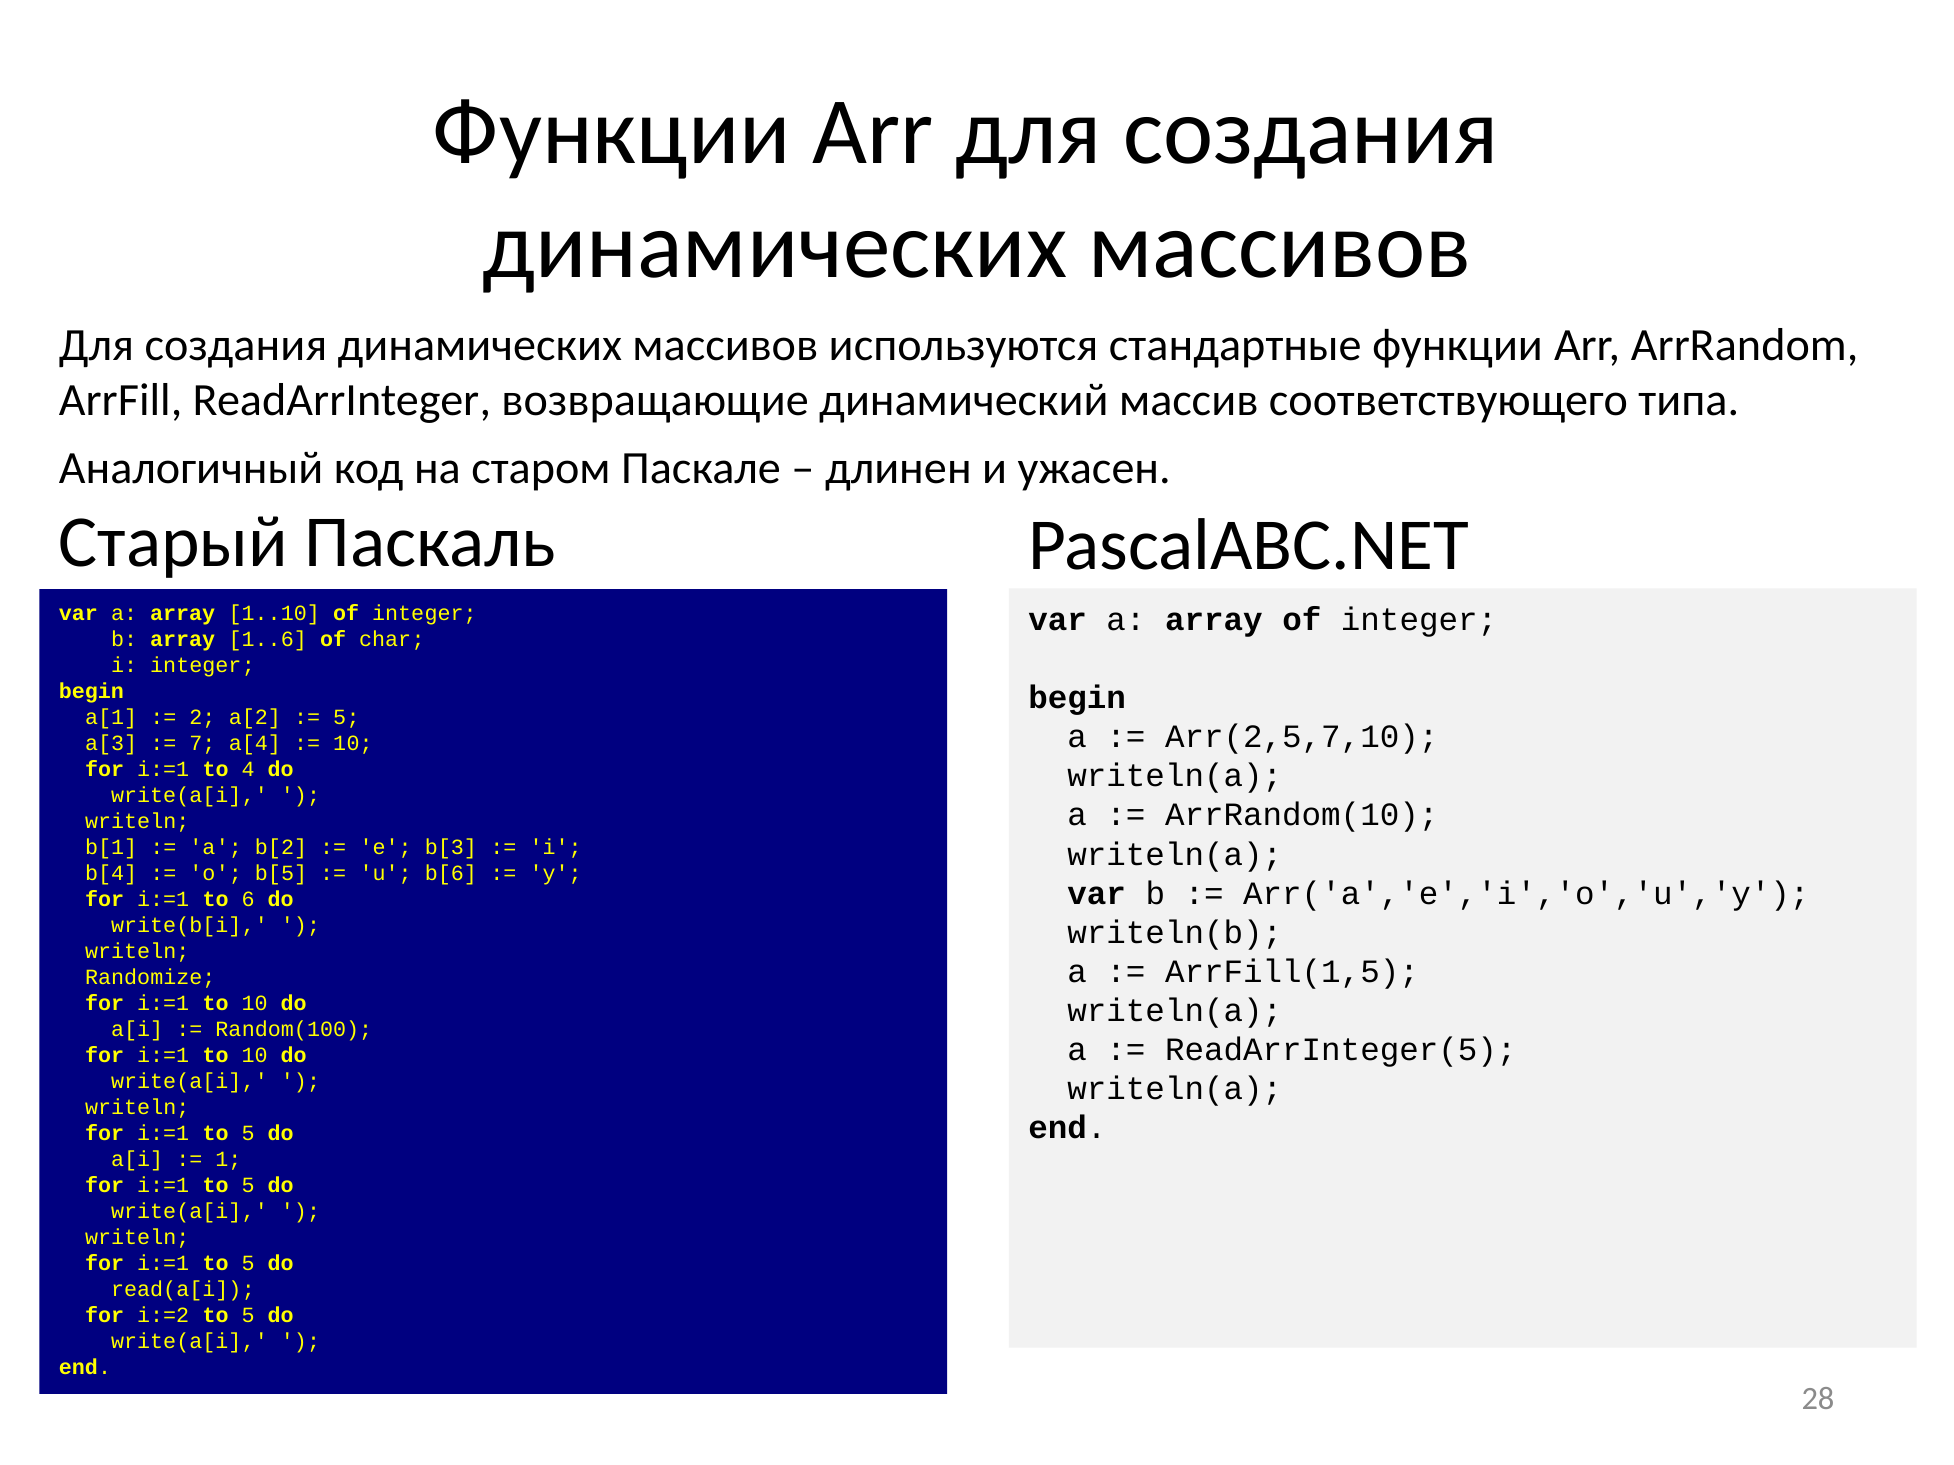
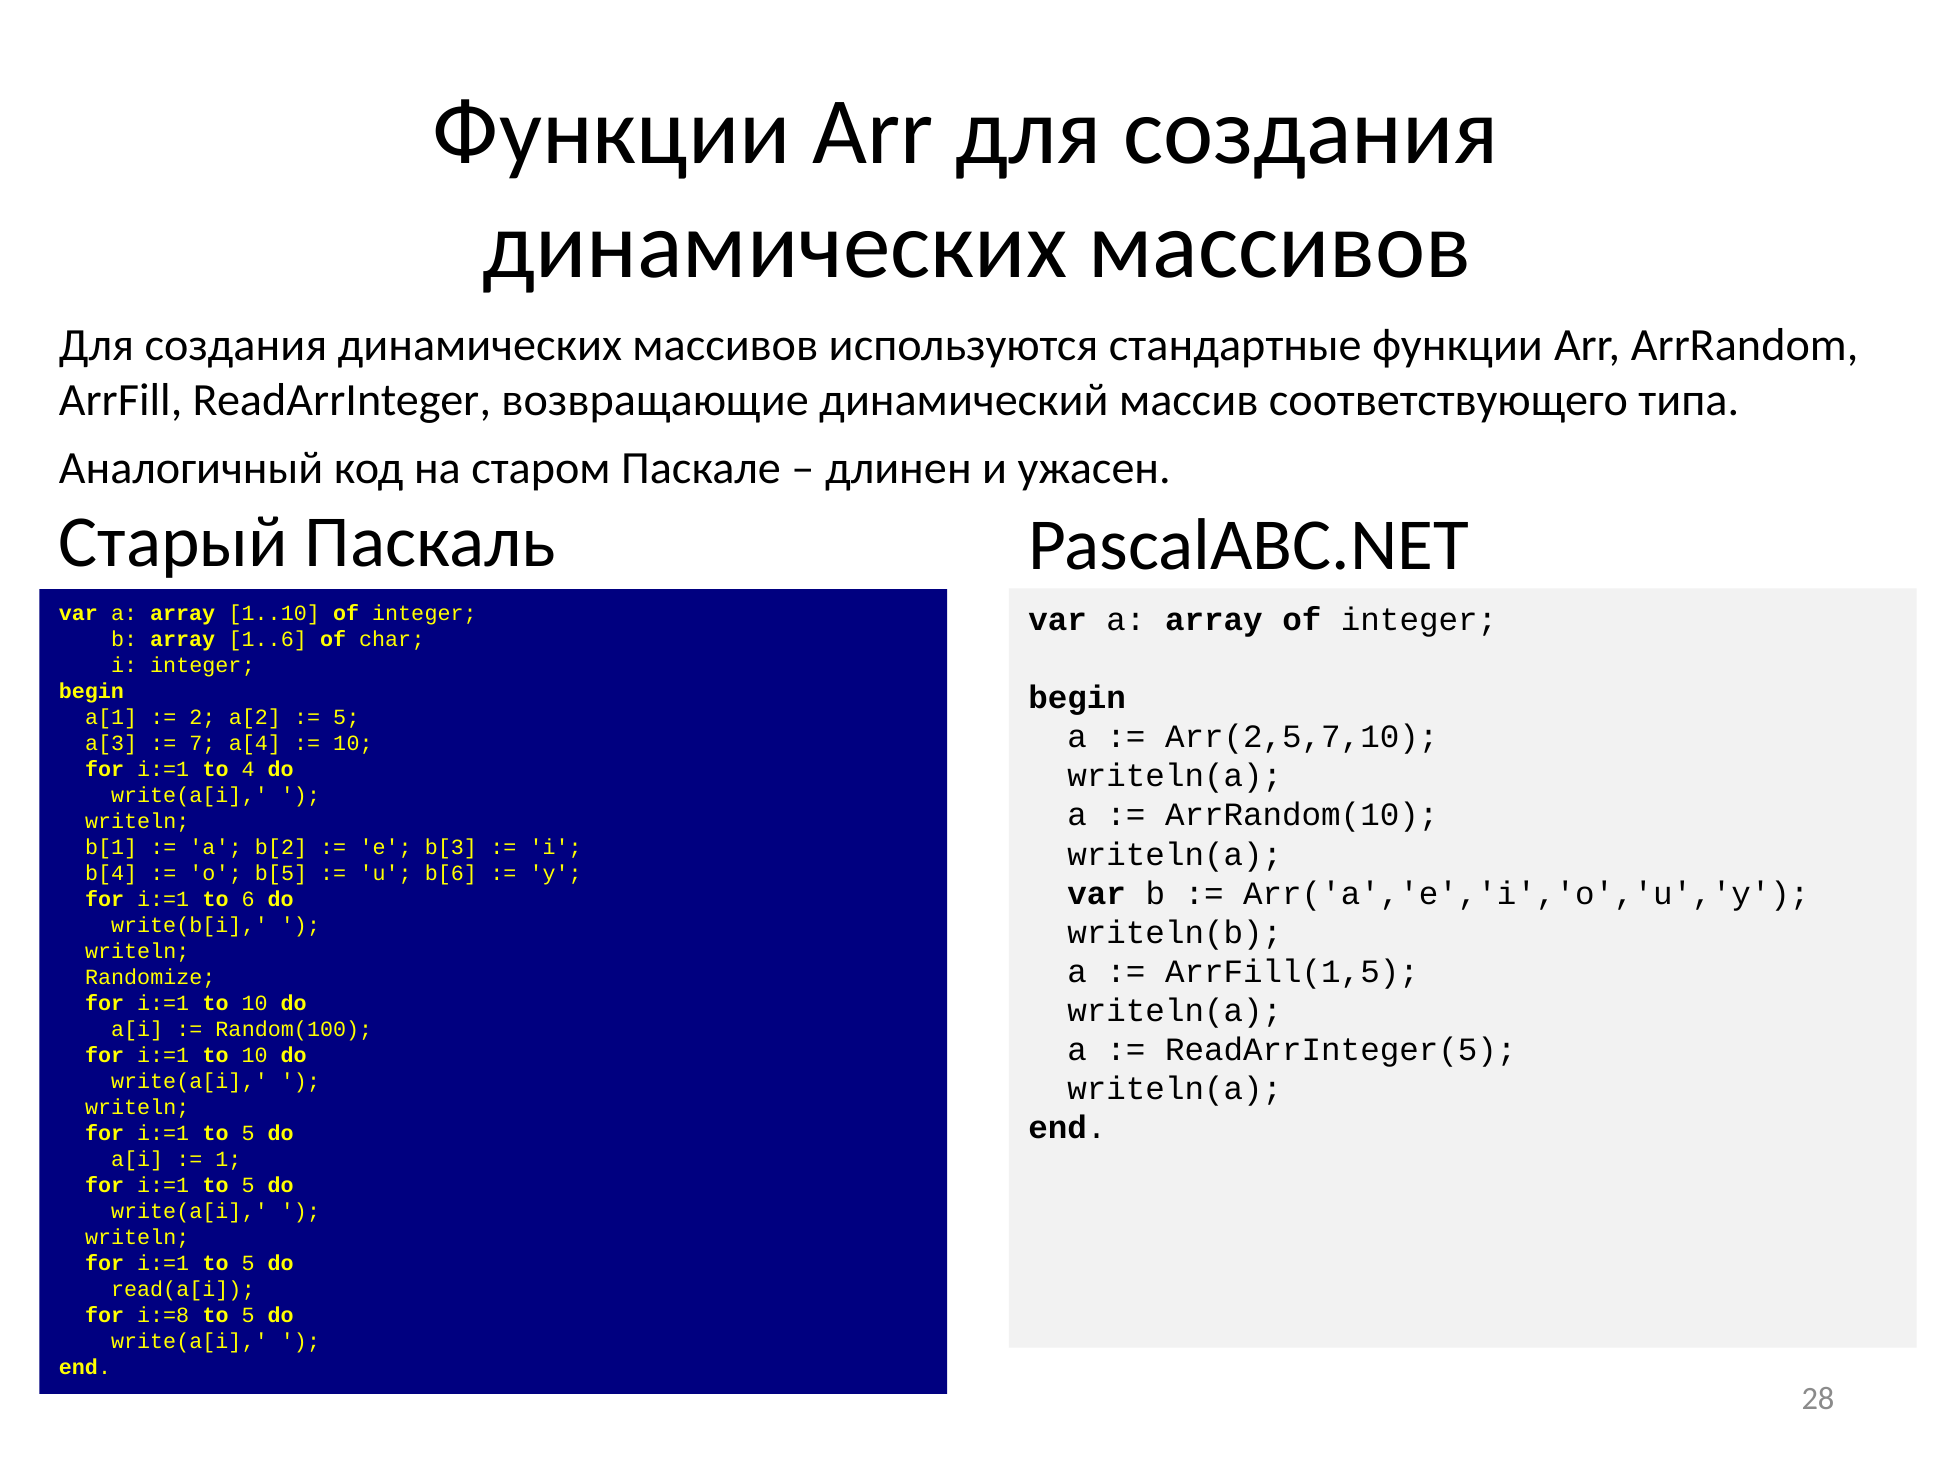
i:=2: i:=2 -> i:=8 (163, 1316)
